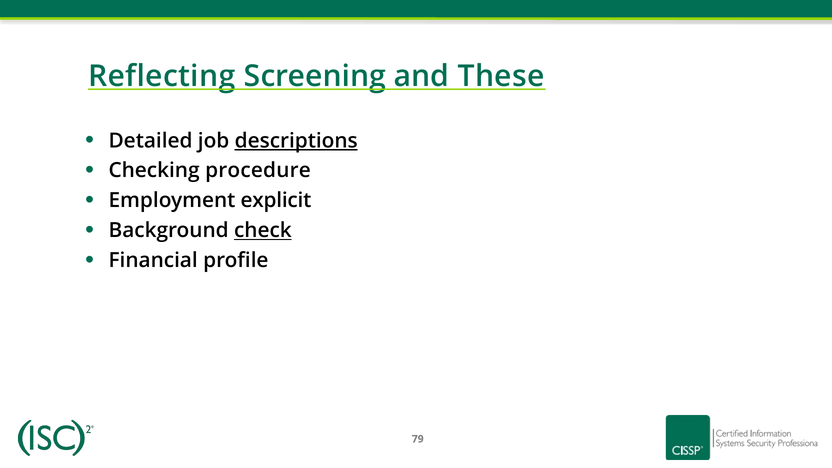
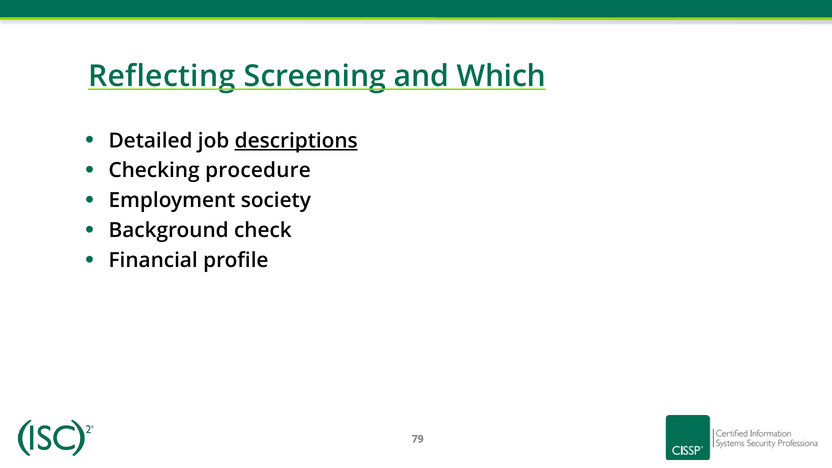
These: These -> Which (501, 76)
explicit: explicit -> society (276, 201)
check underline: present -> none (263, 231)
